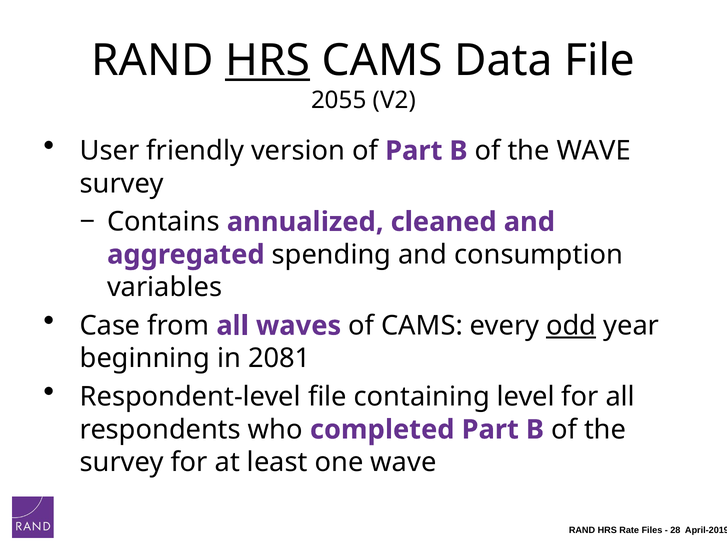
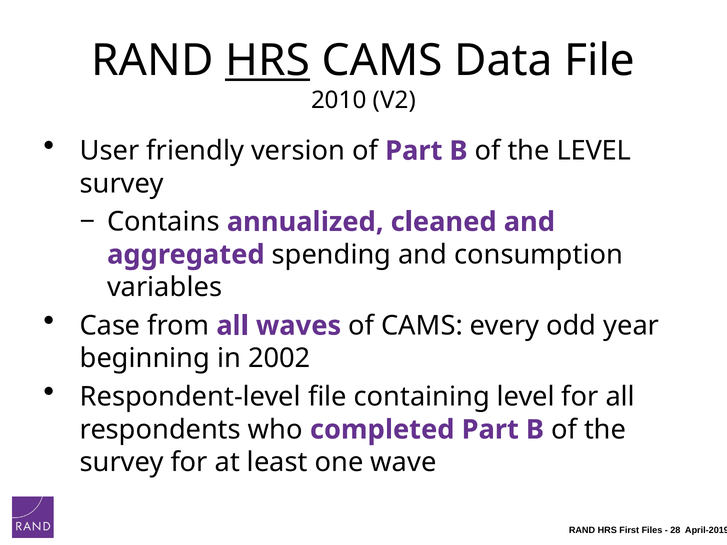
2055: 2055 -> 2010 (339, 100)
the WAVE: WAVE -> LEVEL (594, 151)
odd underline: present -> none (571, 326)
2081: 2081 -> 2002 (279, 359)
Rate: Rate -> First (629, 530)
